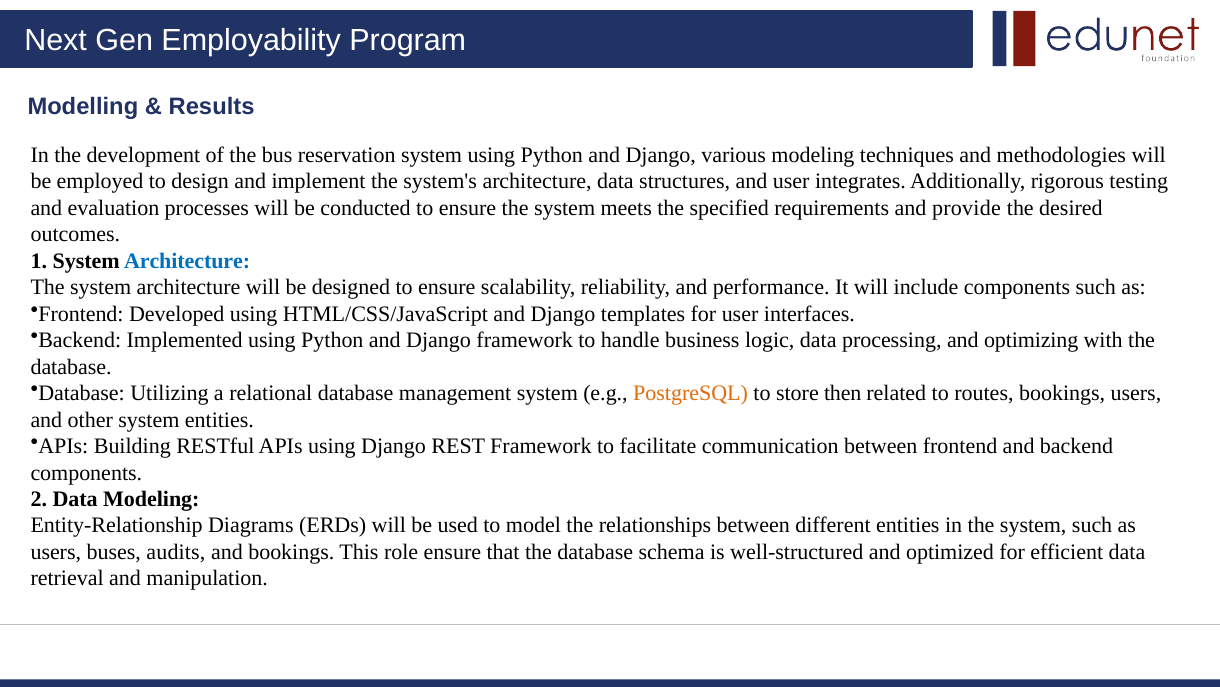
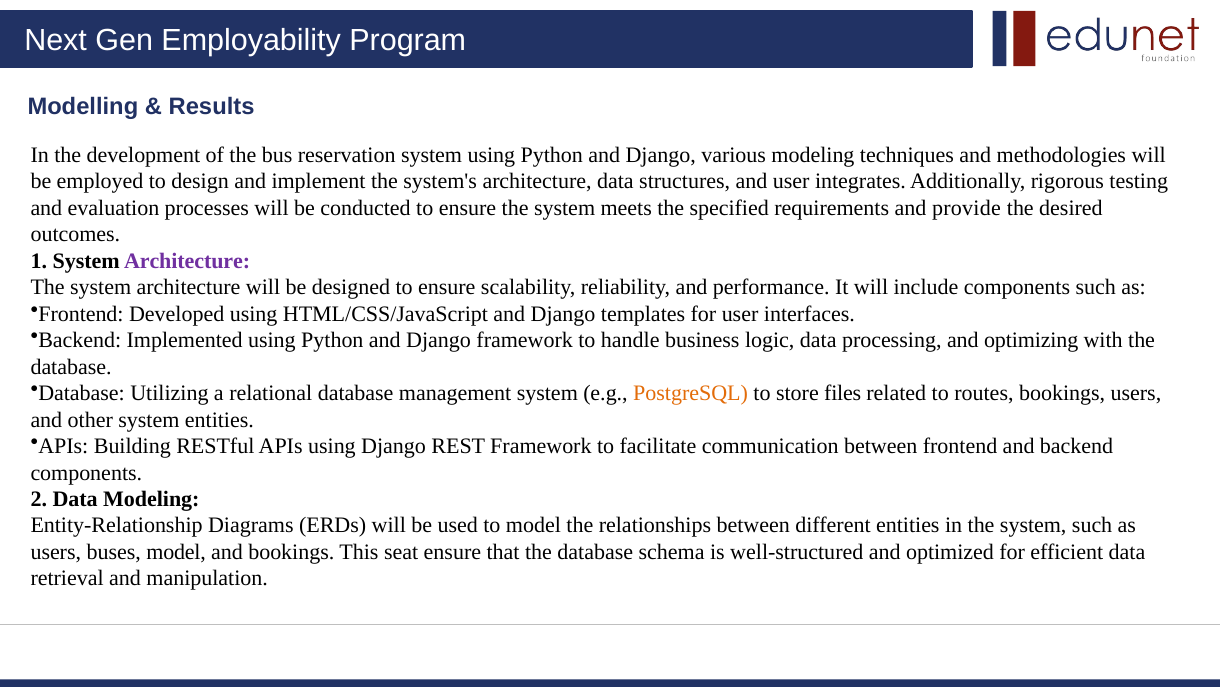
Architecture colour: blue -> purple (187, 260)
then: then -> files (843, 393)
buses audits: audits -> model (176, 552)
role: role -> seat (401, 552)
